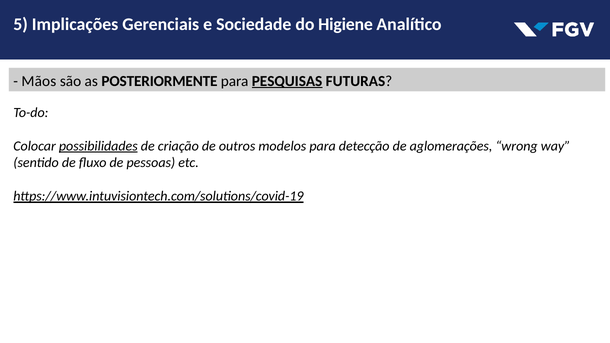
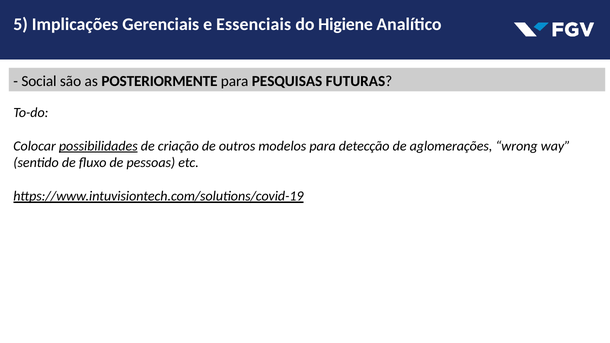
Sociedade: Sociedade -> Essenciais (254, 25)
Mãos: Mãos -> Social (39, 81)
PESQUISAS underline: present -> none (287, 81)
